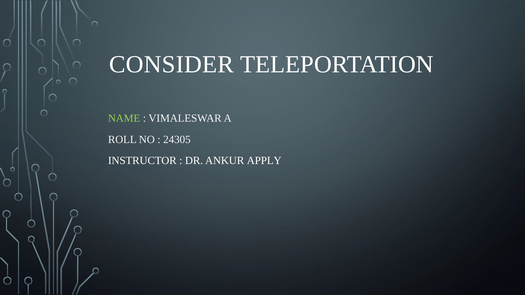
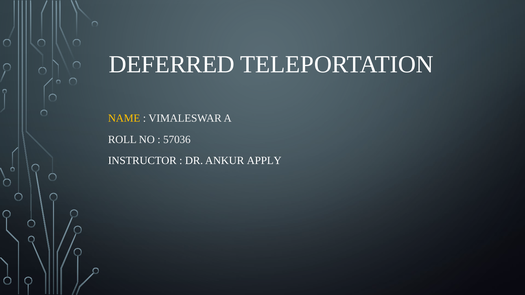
CONSIDER: CONSIDER -> DEFERRED (172, 64)
NAME colour: light green -> yellow (124, 118)
24305: 24305 -> 57036 (177, 140)
